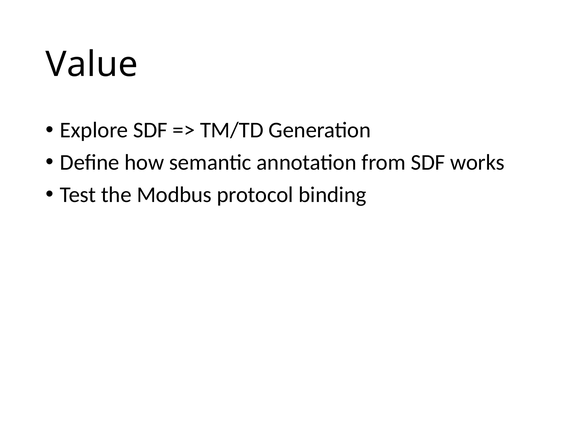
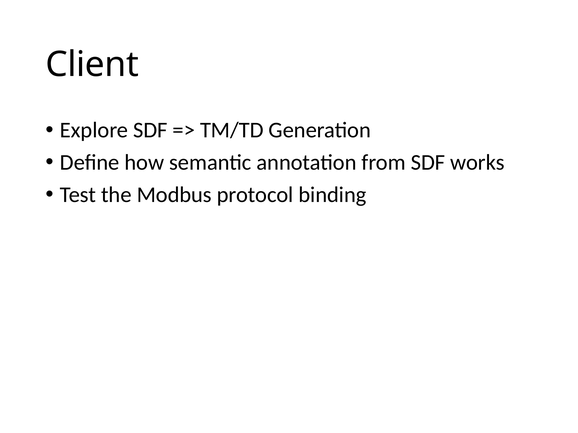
Value: Value -> Client (92, 65)
